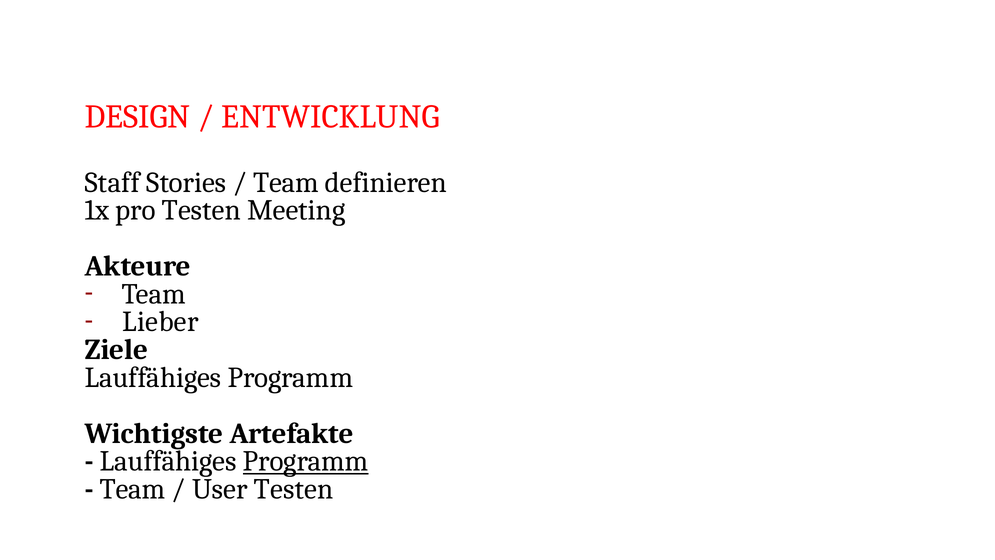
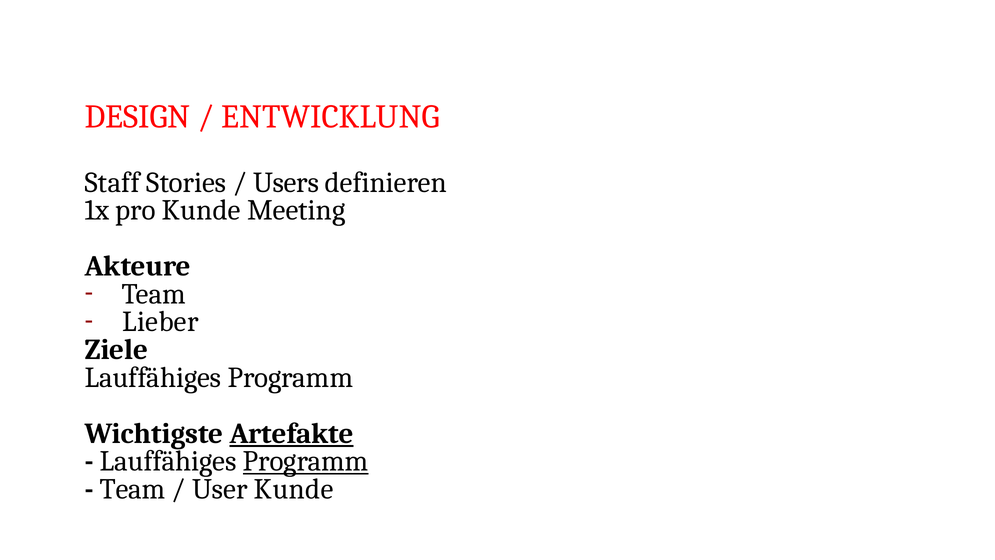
Team: Team -> Users (286, 182)
pro Testen: Testen -> Kunde (201, 210)
Artefakte underline: none -> present (292, 433)
User Testen: Testen -> Kunde (294, 489)
